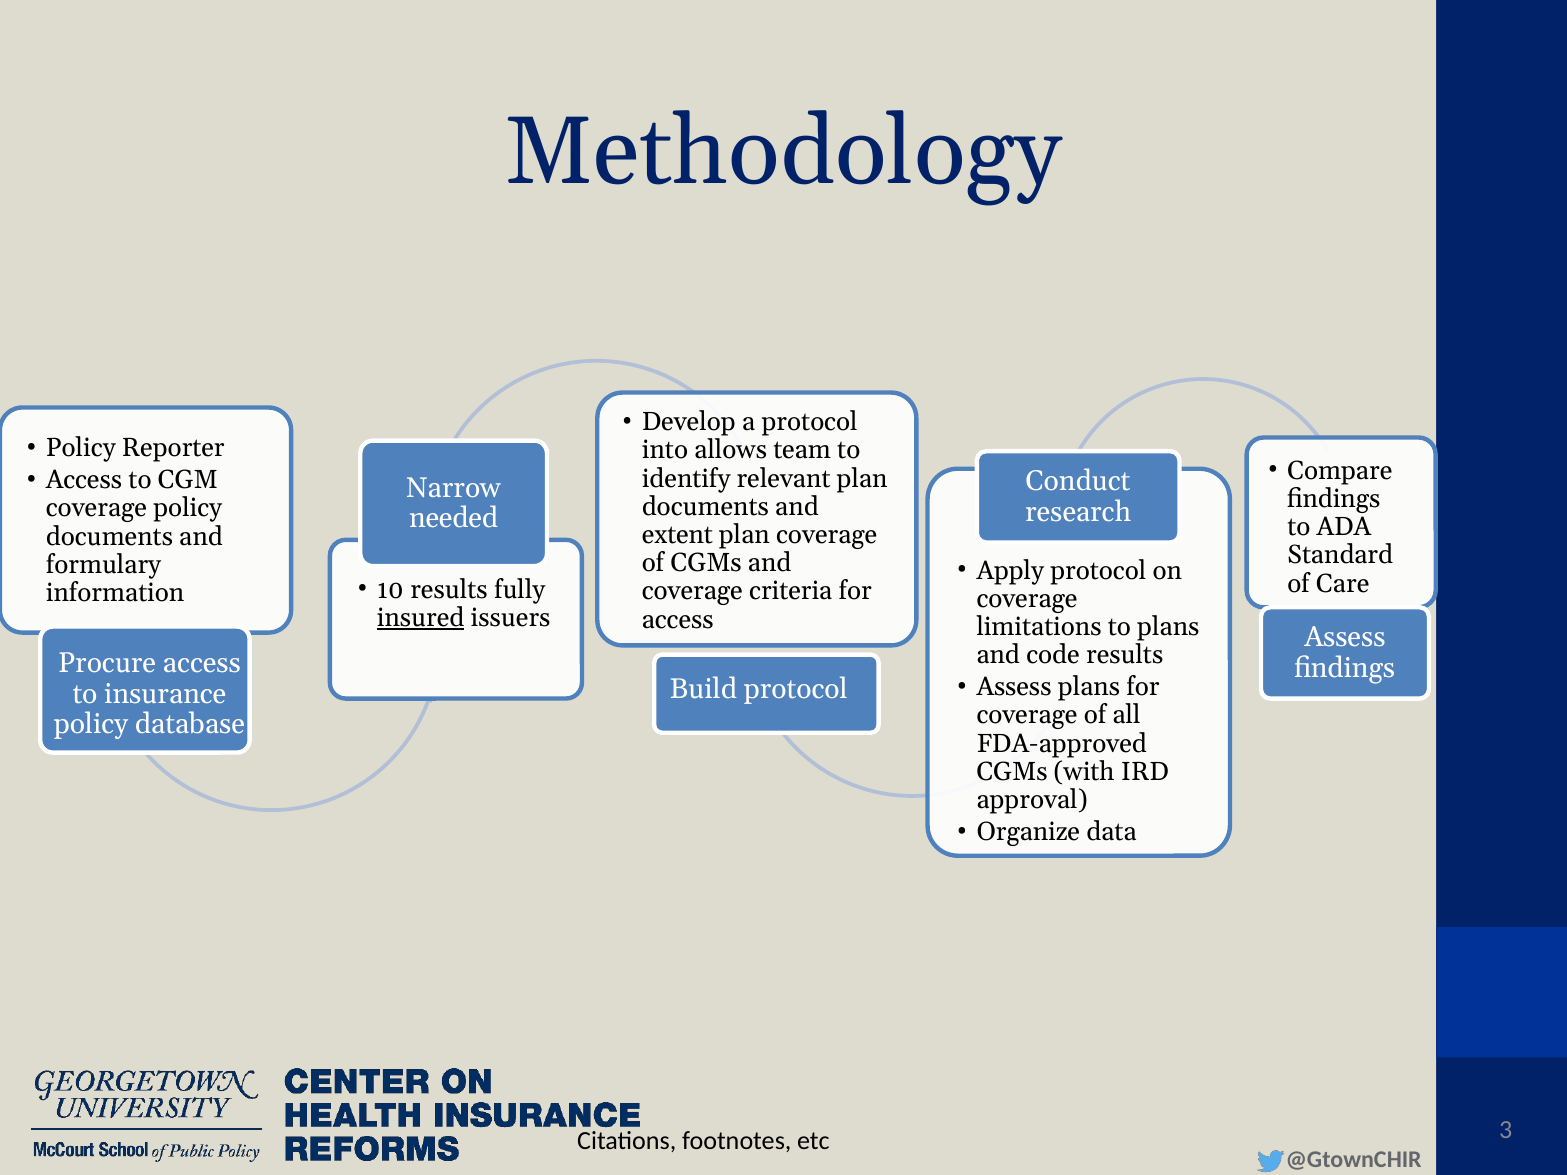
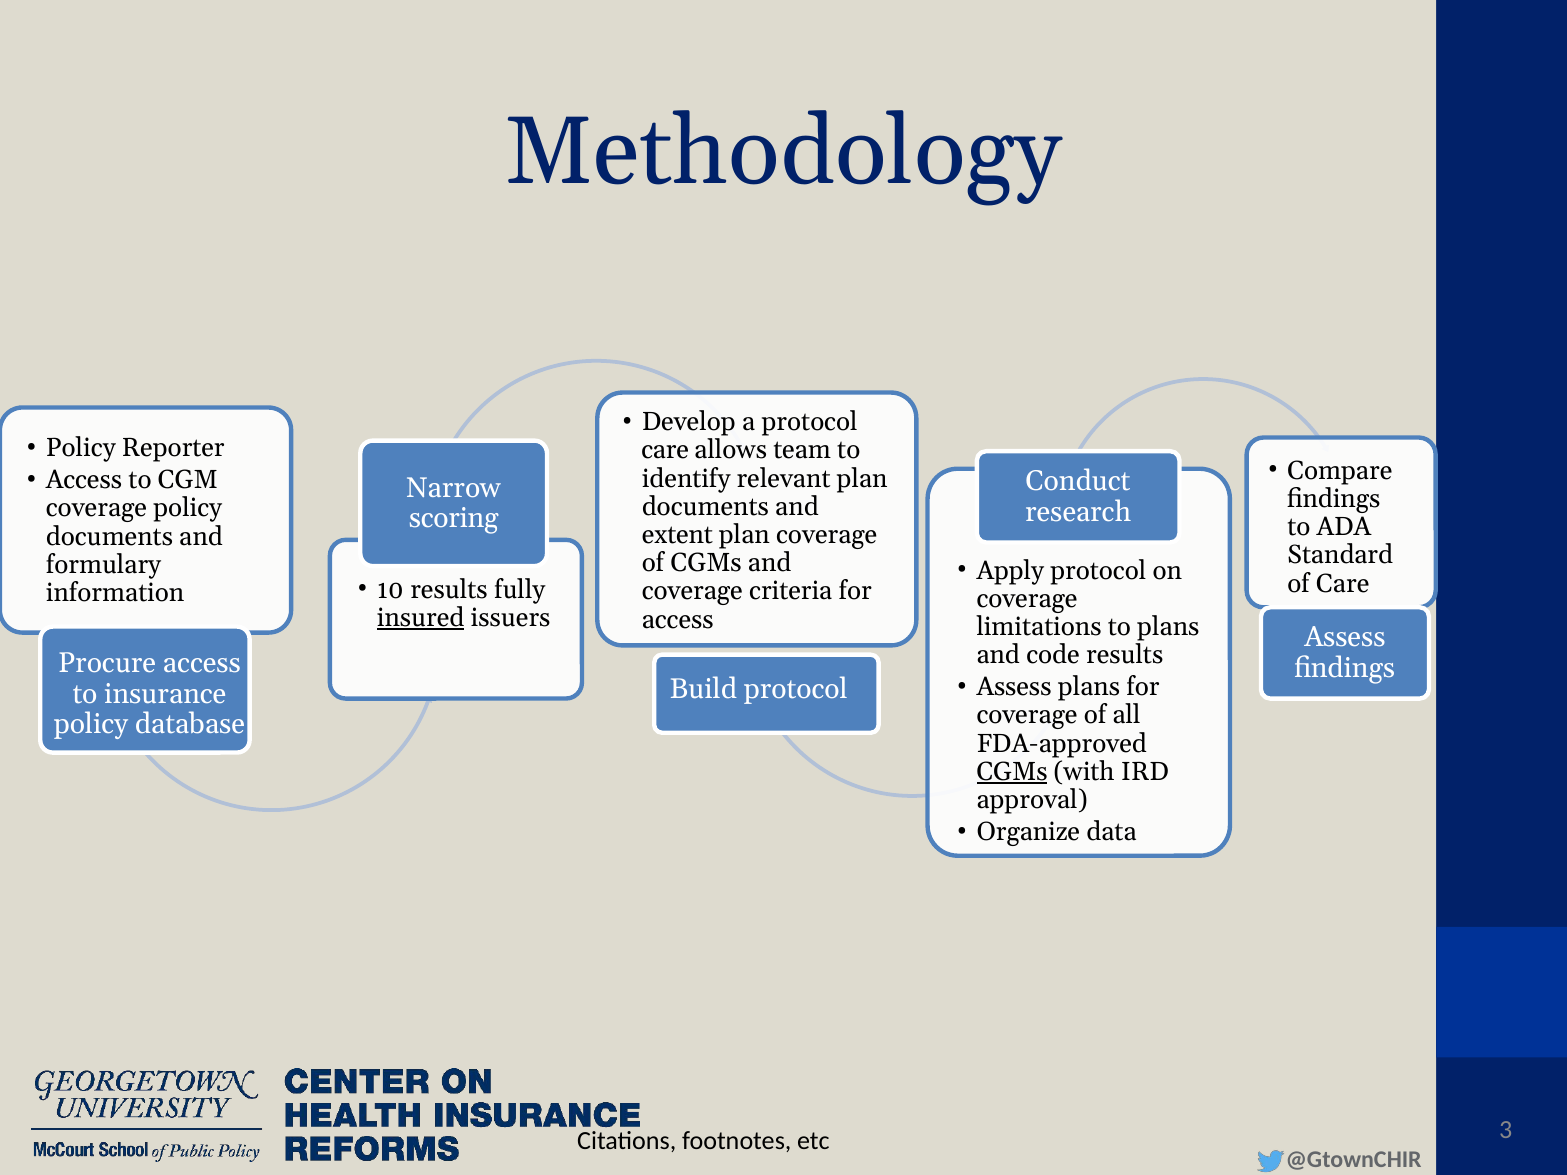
into: into -> care (665, 450)
needed: needed -> scoring (454, 519)
CGMs underline: none -> present (1012, 772)
